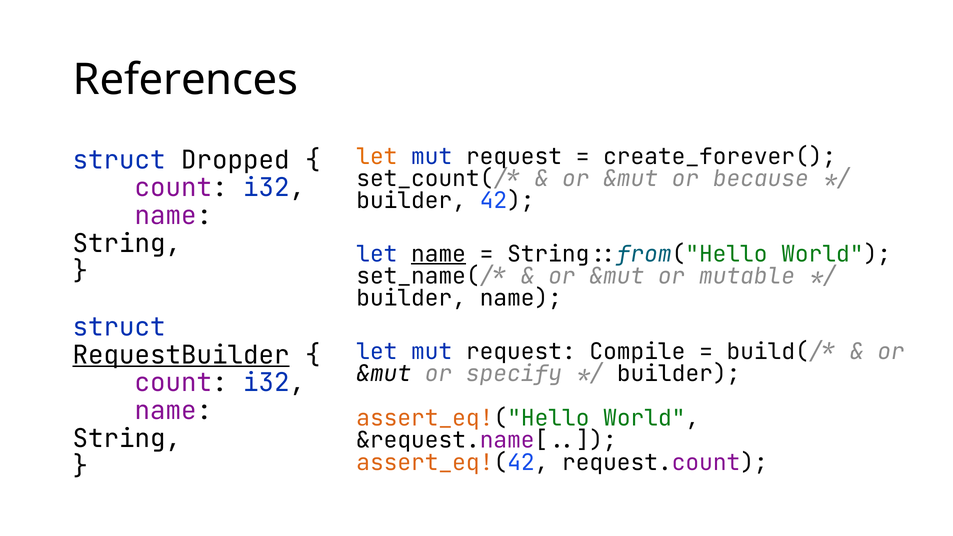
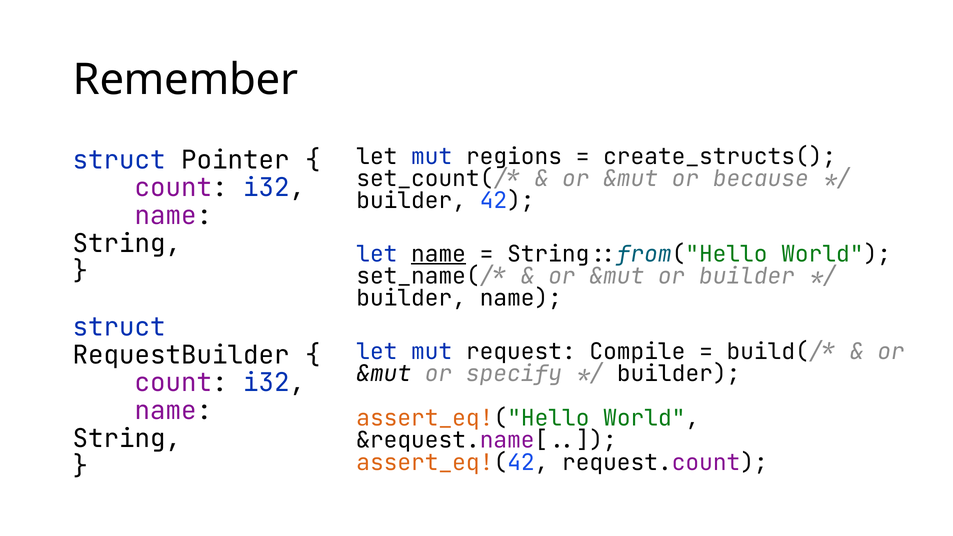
References: References -> Remember (186, 80)
let colour: orange -> black (377, 156)
request: request -> regions (514, 156)
create_forever(: create_forever( -> create_structs( (720, 156)
Dropped: Dropped -> Pointer (235, 160)
or mutable: mutable -> builder (747, 276)
RequestBuilder underline: present -> none (181, 355)
